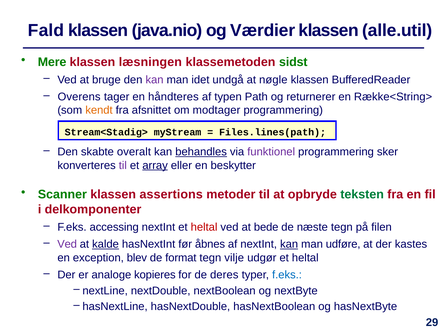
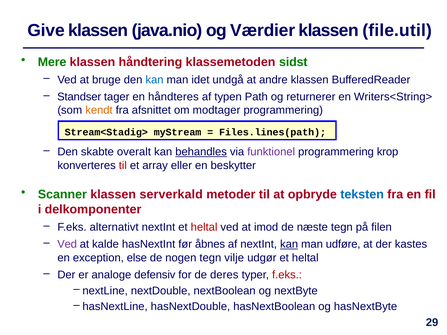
Fald: Fald -> Give (46, 31)
alle.util: alle.util -> file.util (397, 31)
læsningen: læsningen -> håndtering (150, 62)
kan colour: purple -> blue (155, 80)
nøgle: nøgle -> andre (273, 80)
Overens: Overens -> Standser (79, 97)
Række<String>: Række<String> -> Writers<String> (393, 97)
sker: sker -> krop (388, 152)
til colour: purple -> red (123, 165)
array underline: present -> none (155, 165)
assertions: assertions -> serverkald (171, 195)
teksten colour: green -> blue (362, 195)
accessing: accessing -> alternativt (114, 227)
bede: bede -> imod (266, 227)
kalde underline: present -> none (106, 244)
blev: blev -> else (137, 258)
format: format -> nogen (181, 258)
kopieres: kopieres -> defensiv (155, 275)
f.eks colour: blue -> red (287, 275)
